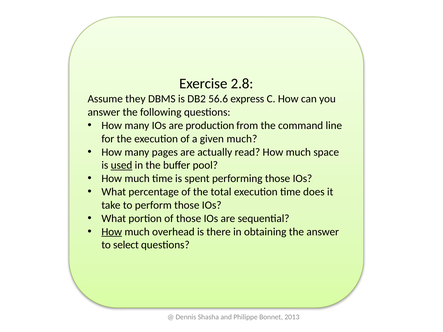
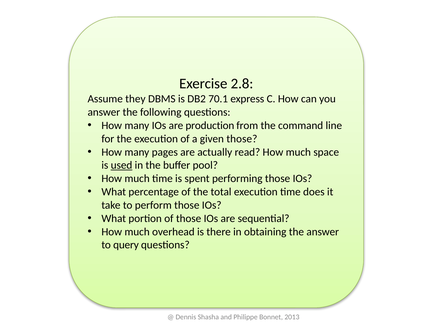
56.6: 56.6 -> 70.1 (218, 99)
given much: much -> those (242, 139)
How underline: present -> none (112, 232)
select: select -> query (126, 245)
